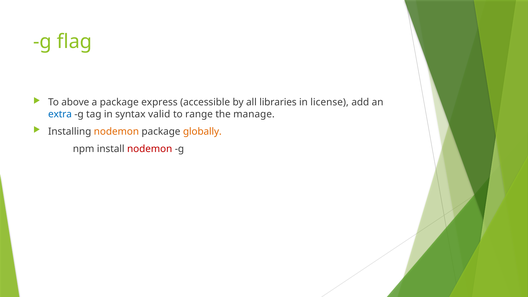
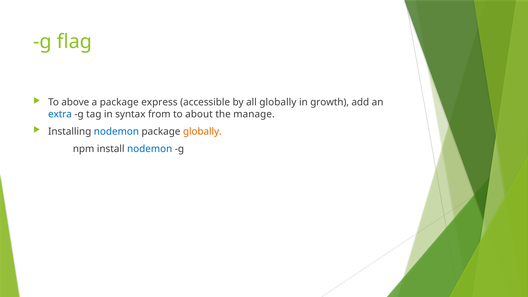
all libraries: libraries -> globally (278, 102)
license: license -> growth (330, 102)
valid: valid -> from (159, 114)
range: range -> about (199, 114)
nodemon colour: orange -> blue (116, 131)
nodemon colour: red -> blue (150, 149)
